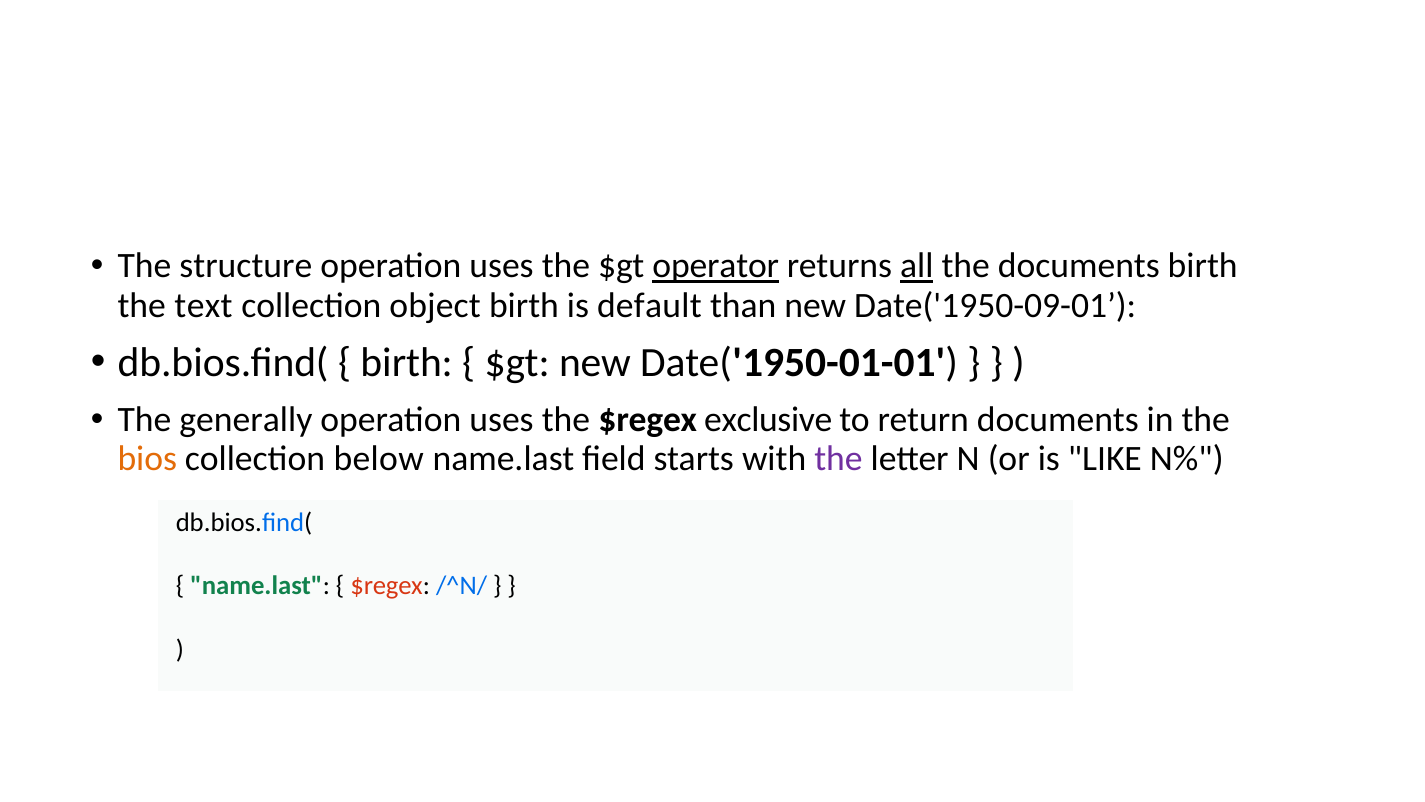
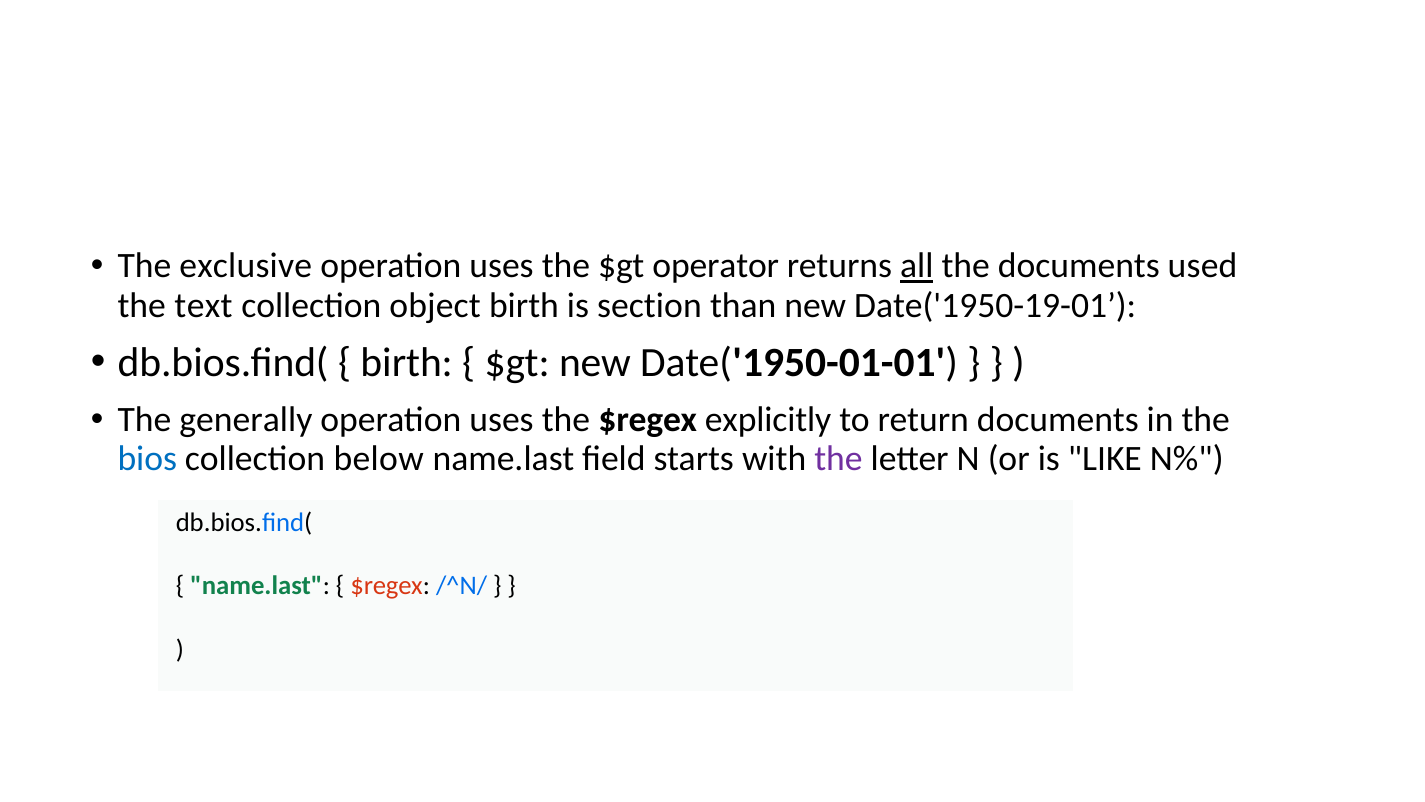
structure: structure -> exclusive (246, 266)
operator underline: present -> none (716, 266)
documents birth: birth -> used (1203, 266)
default: default -> section (649, 305)
Date('1950-09-01: Date('1950-09-01 -> Date('1950-19-01 (995, 305)
exclusive: exclusive -> explicitly (768, 420)
bios colour: orange -> blue (147, 459)
